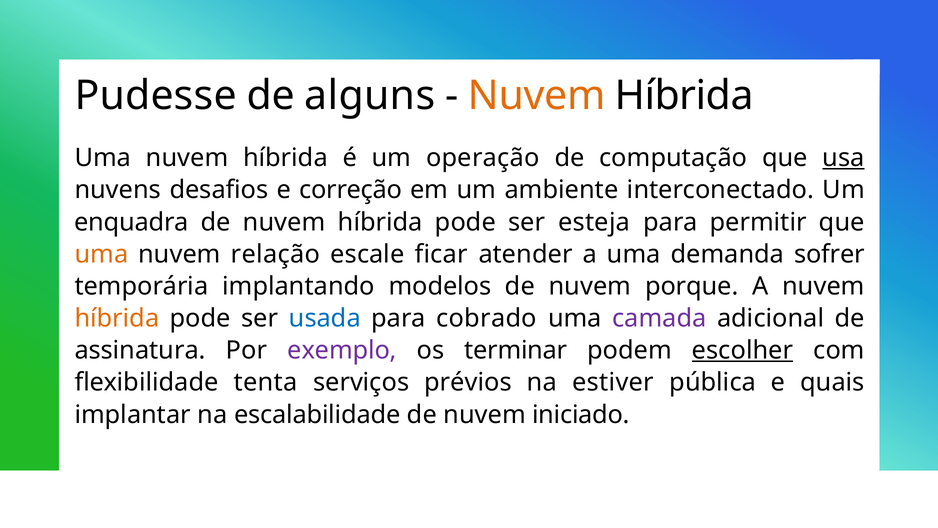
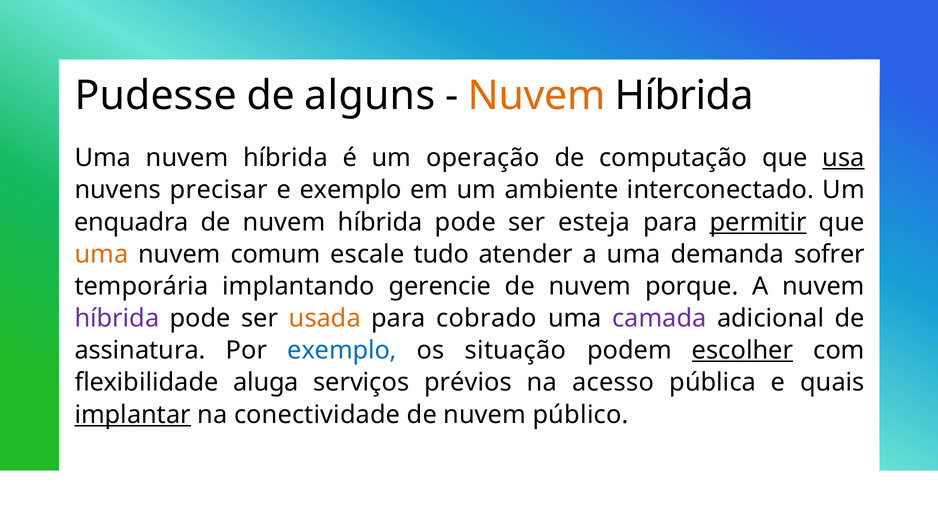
desafios: desafios -> precisar (219, 190)
e correção: correção -> exemplo (351, 190)
permitir underline: none -> present (758, 222)
relação: relação -> comum (276, 254)
ficar: ficar -> tudo (442, 254)
modelos: modelos -> gerencie (440, 286)
híbrida colour: orange -> purple (117, 318)
usada colour: blue -> orange (325, 318)
exemplo colour: purple -> blue (342, 350)
terminar: terminar -> situação (516, 350)
tenta: tenta -> aluga (266, 382)
estiver: estiver -> acesso (613, 382)
implantar underline: none -> present (133, 414)
escalabilidade: escalabilidade -> conectividade (317, 414)
iniciado: iniciado -> público (581, 414)
